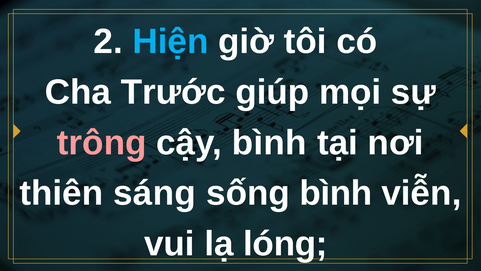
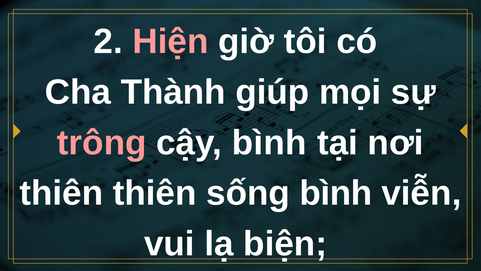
Hiện colour: light blue -> pink (171, 42)
Trước: Trước -> Thành (173, 92)
thiên sáng: sáng -> thiên (155, 193)
lóng: lóng -> biện (285, 244)
